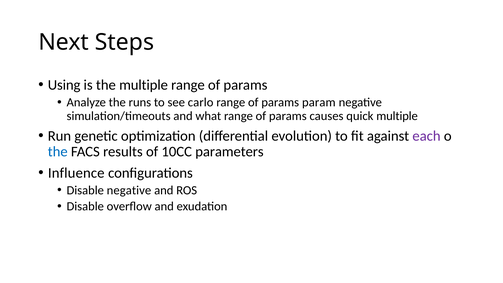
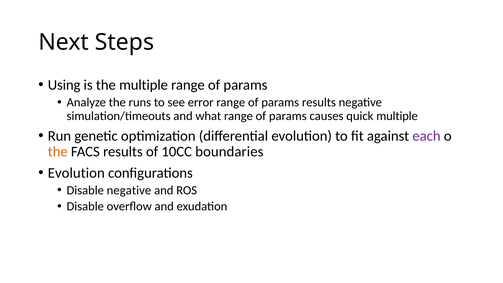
carlo: carlo -> error (201, 102)
params param: param -> results (319, 102)
the colour: blue -> orange (58, 152)
parameters: parameters -> boundaries (229, 152)
Influence: Influence -> Evolution (76, 173)
